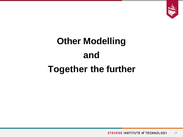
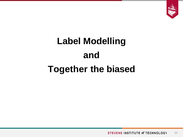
Other: Other -> Label (69, 41)
further: further -> biased (121, 69)
